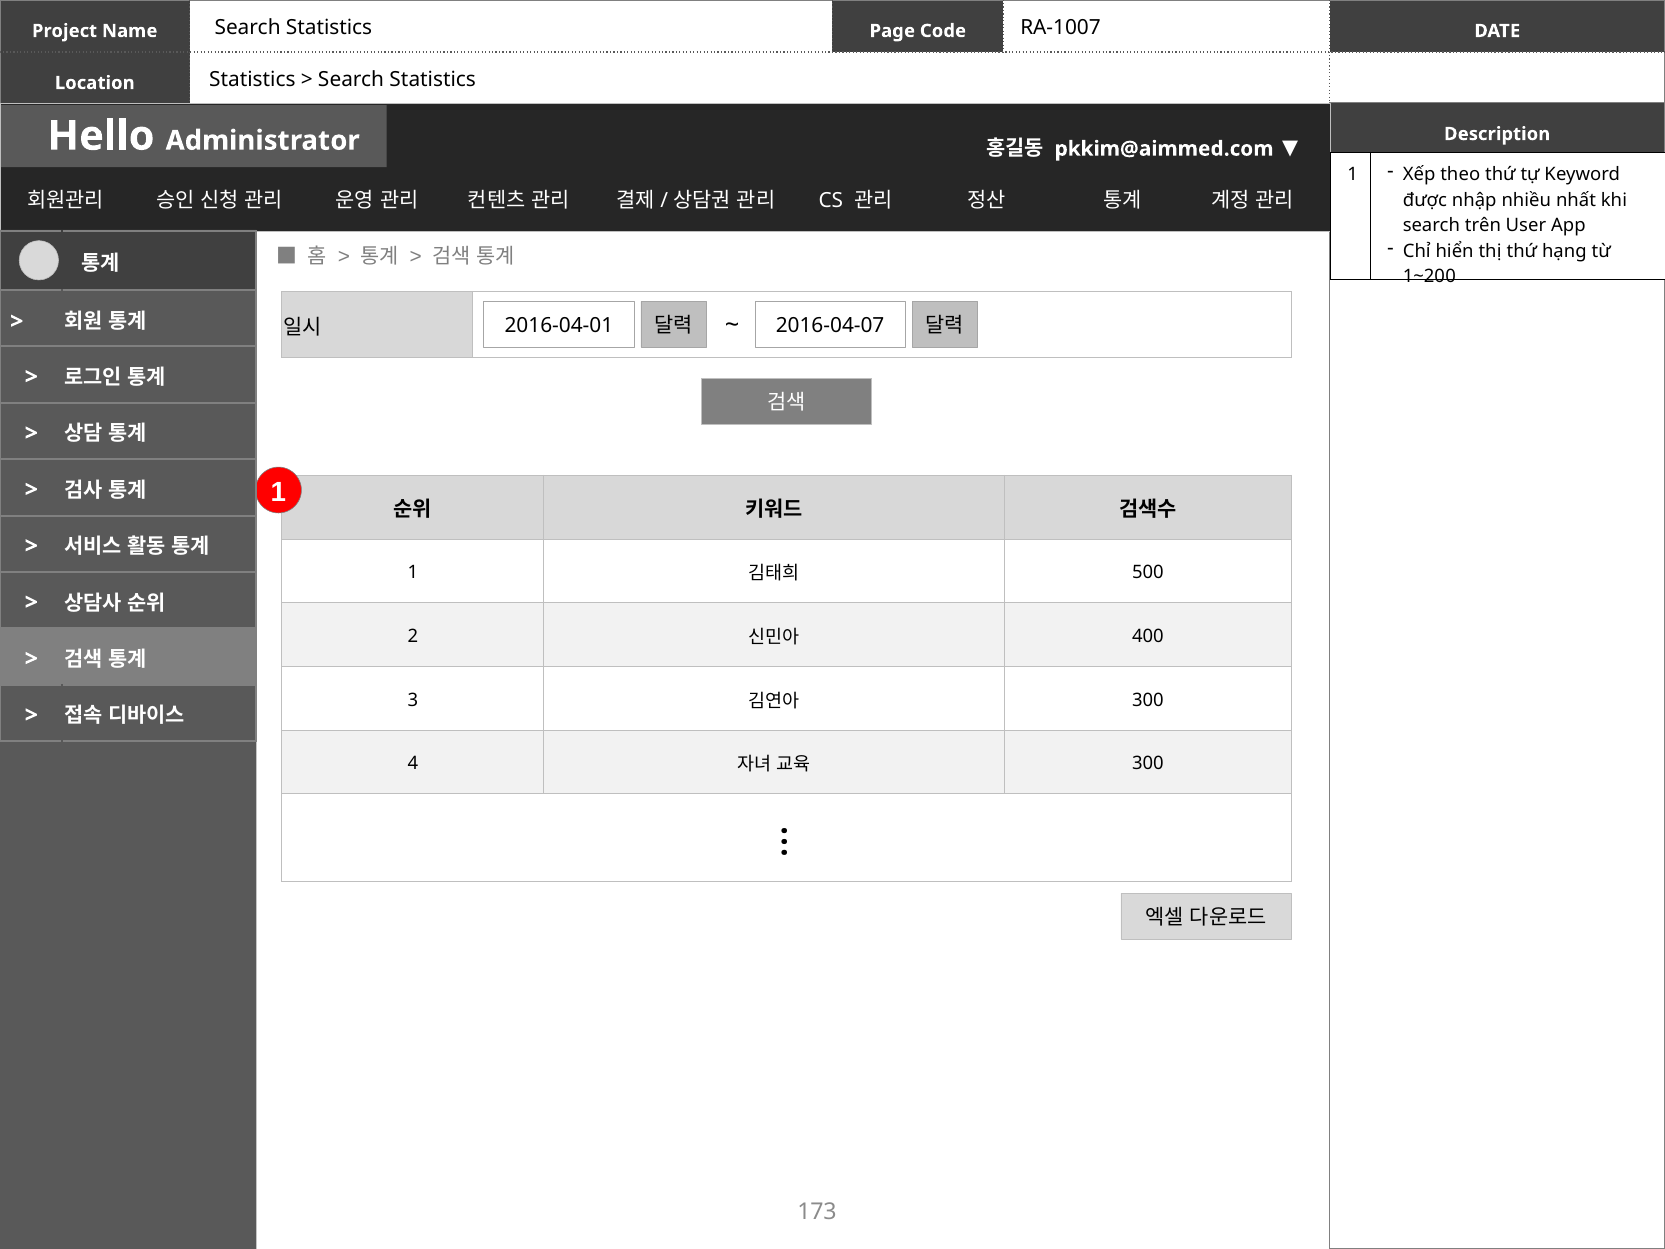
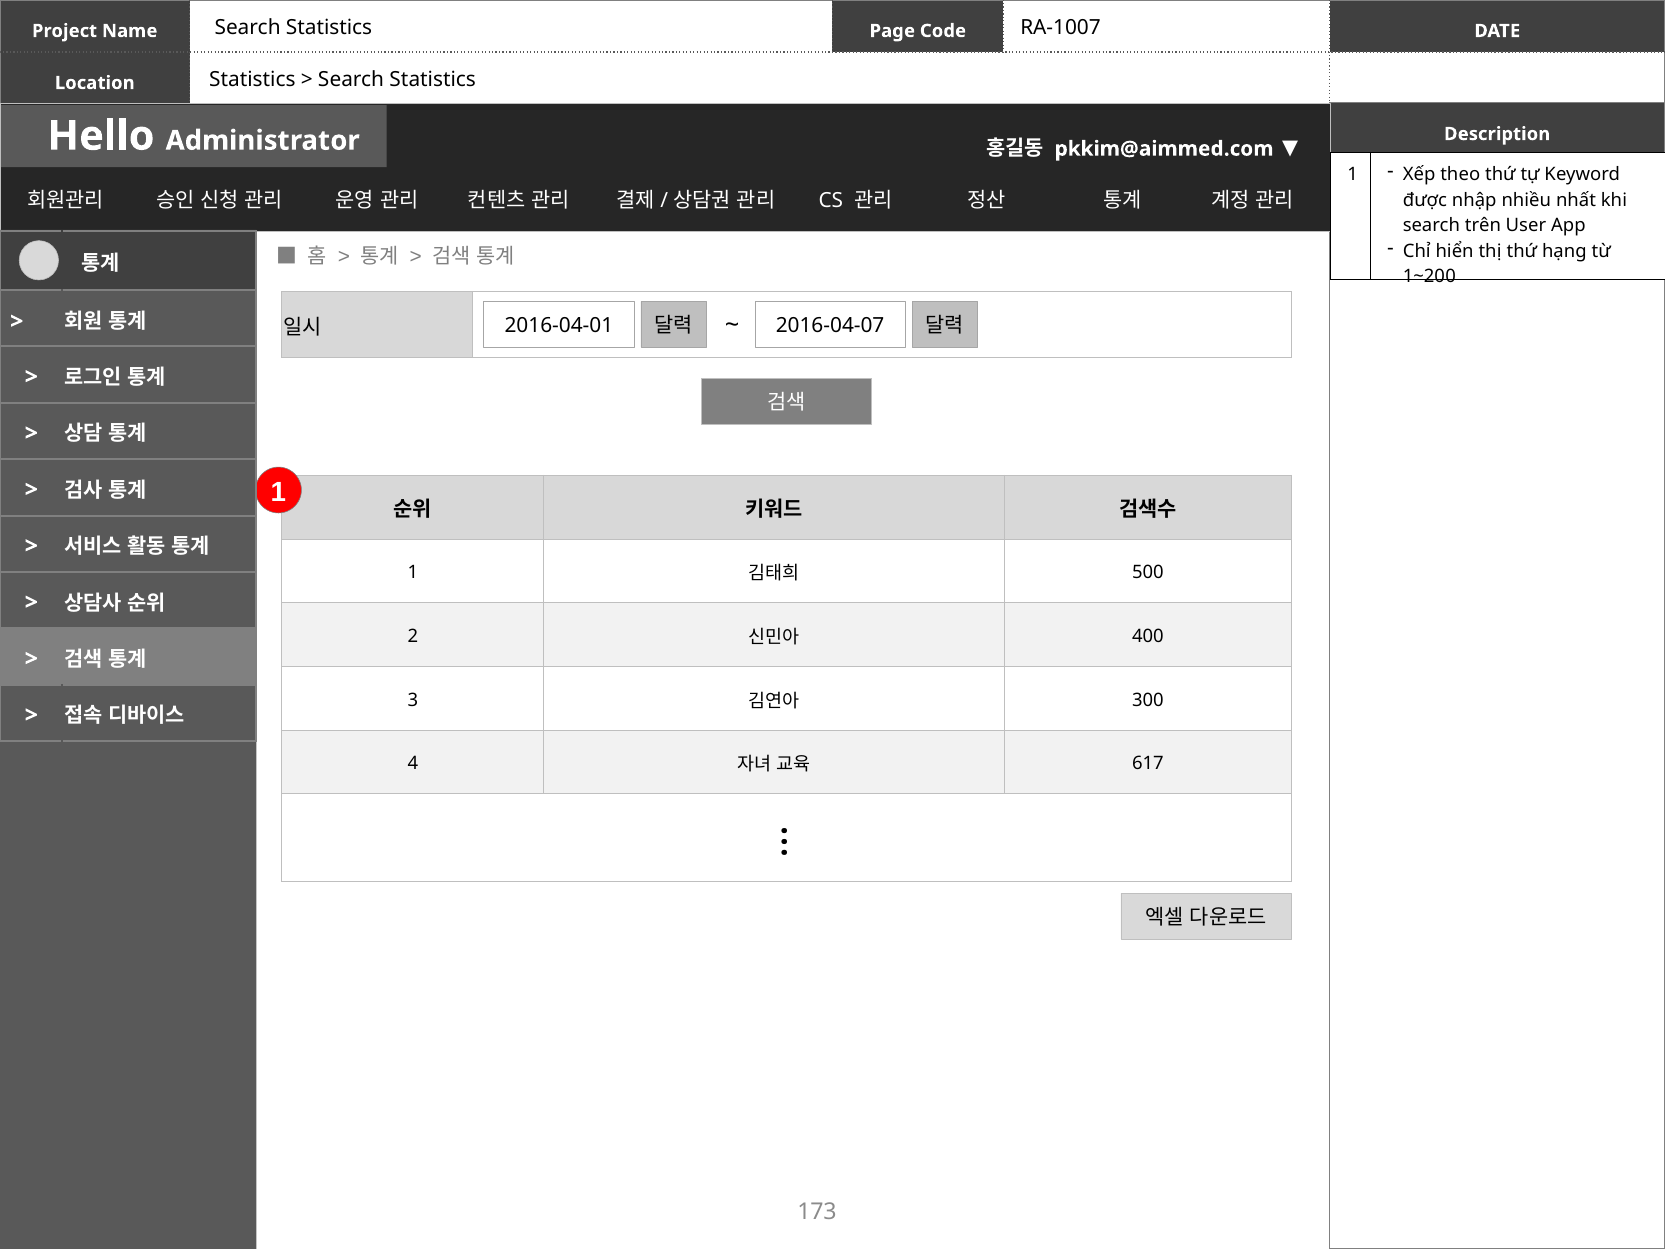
300: 300 -> 617 (1148, 764)
